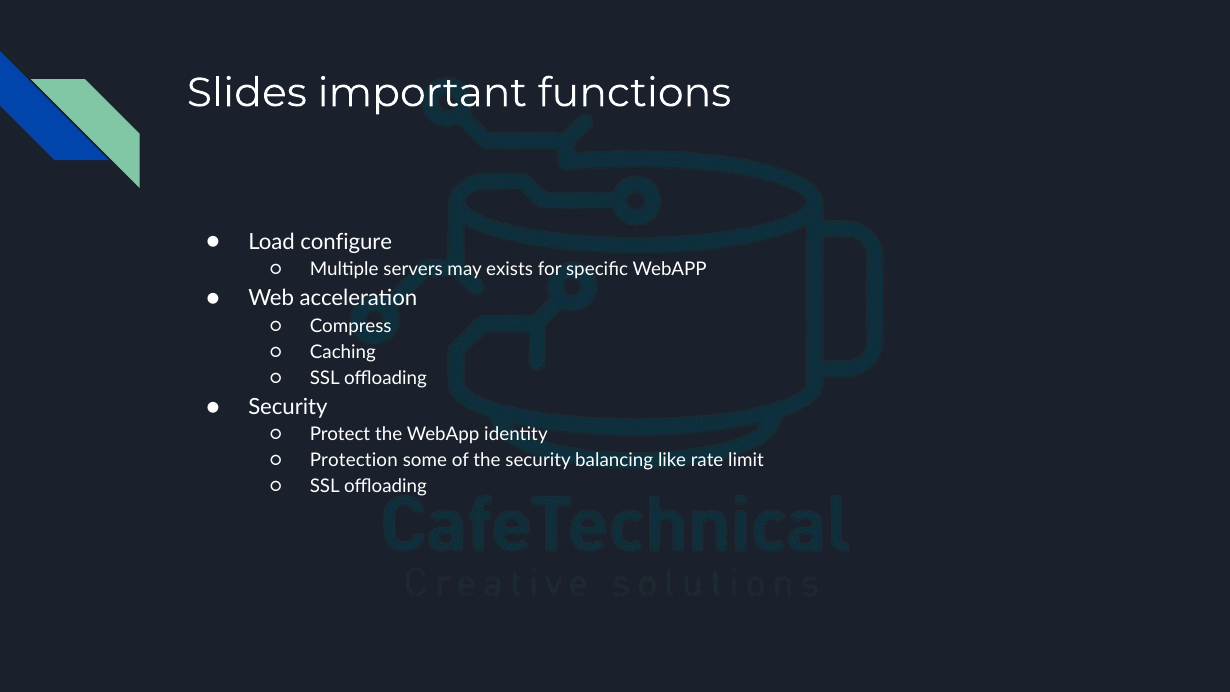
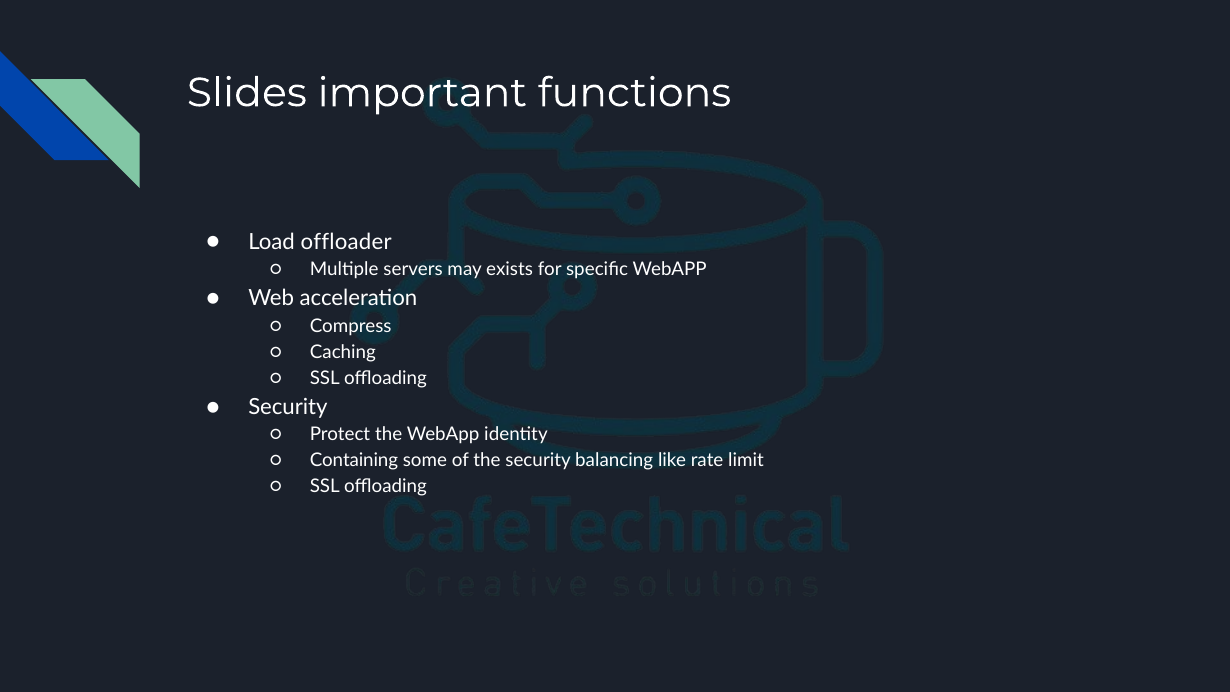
configure: configure -> offloader (346, 242)
Protection: Protection -> Containing (354, 461)
